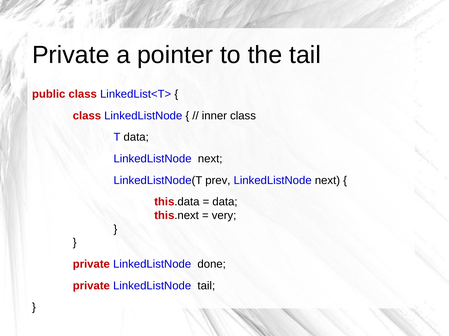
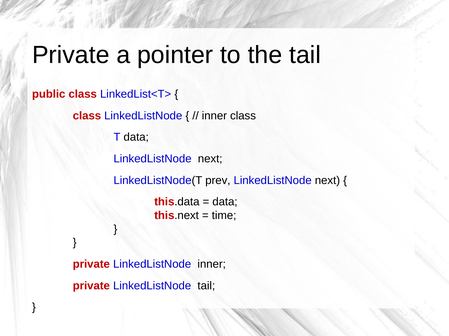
very: very -> time (224, 216)
LinkedListNode done: done -> inner (212, 265)
